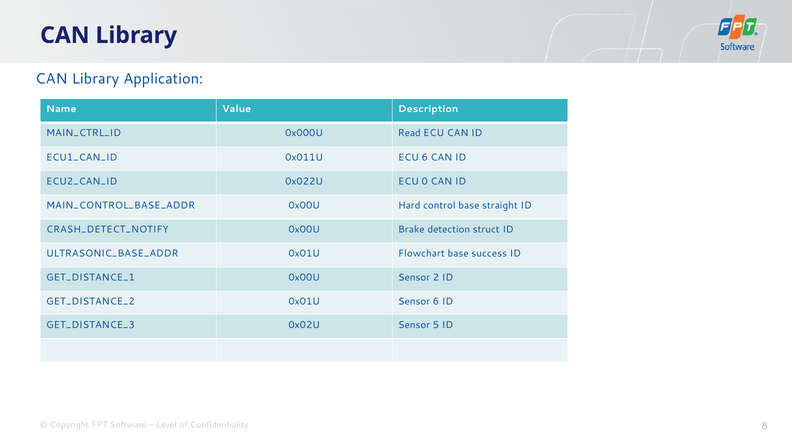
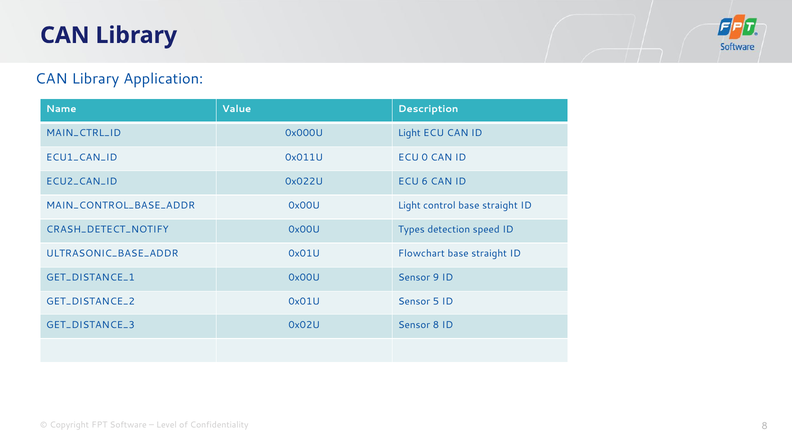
0x000U Read: Read -> Light (409, 133)
ECU 6: 6 -> 0 (425, 157)
0: 0 -> 6 (425, 182)
0x00U Hard: Hard -> Light (409, 206)
Brake: Brake -> Types (411, 230)
struct: struct -> speed (486, 230)
success: success -> straight (489, 254)
2: 2 -> 9 (436, 278)
Sensor 6: 6 -> 5 (436, 302)
Sensor 5: 5 -> 8 (436, 325)
